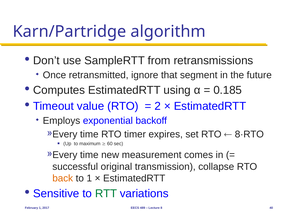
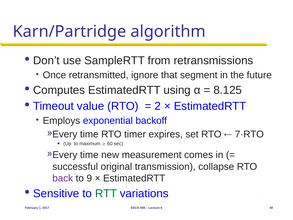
0.185: 0.185 -> 8.125 (228, 90)
8·RTO: 8·RTO -> 7·RTO (249, 134)
back colour: orange -> purple (63, 178)
to 1: 1 -> 9 (89, 178)
